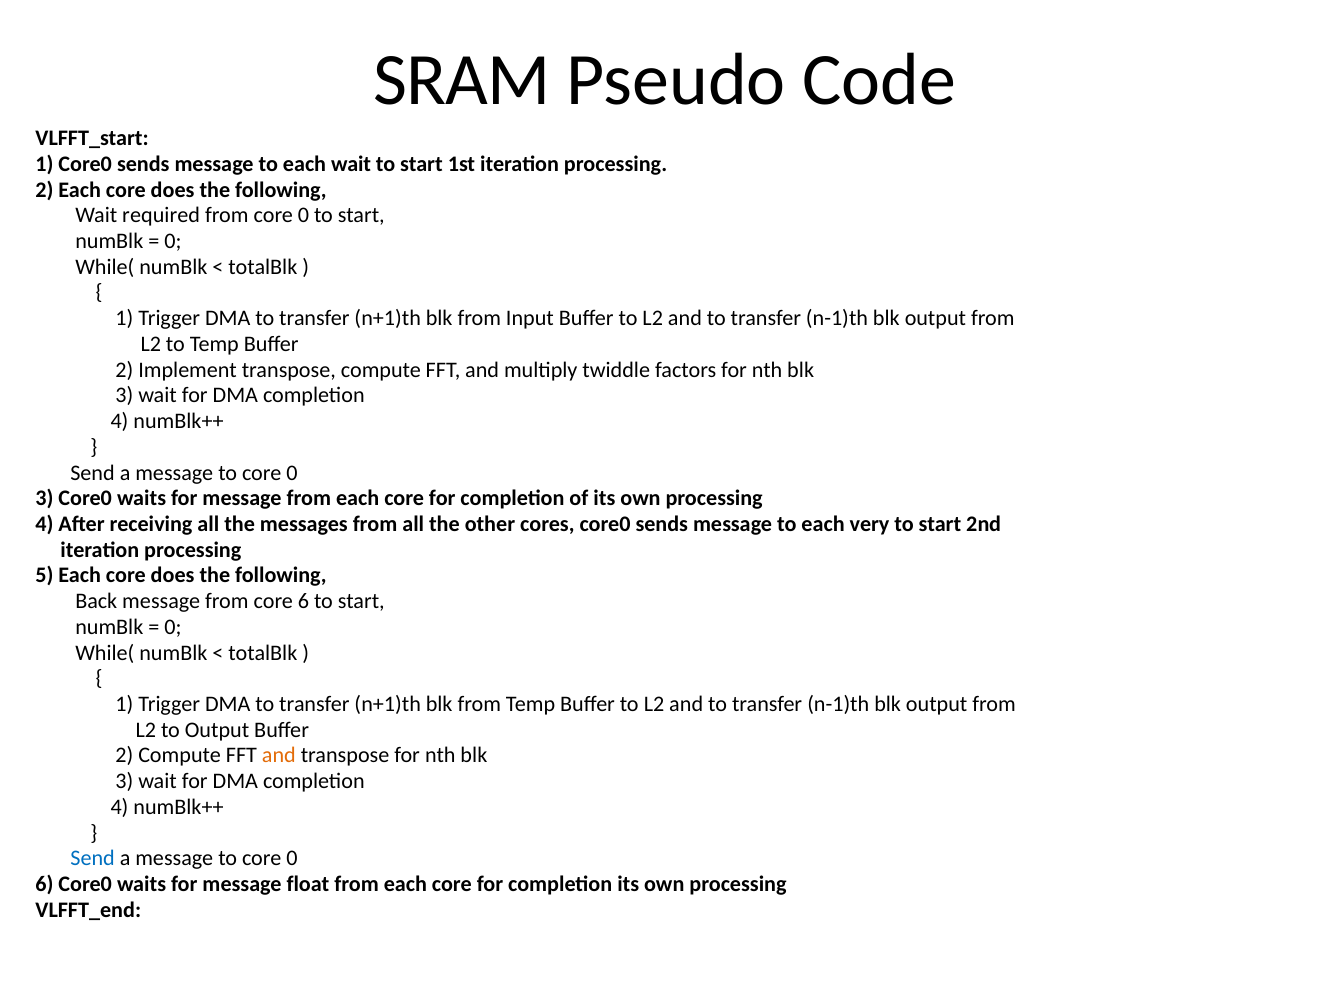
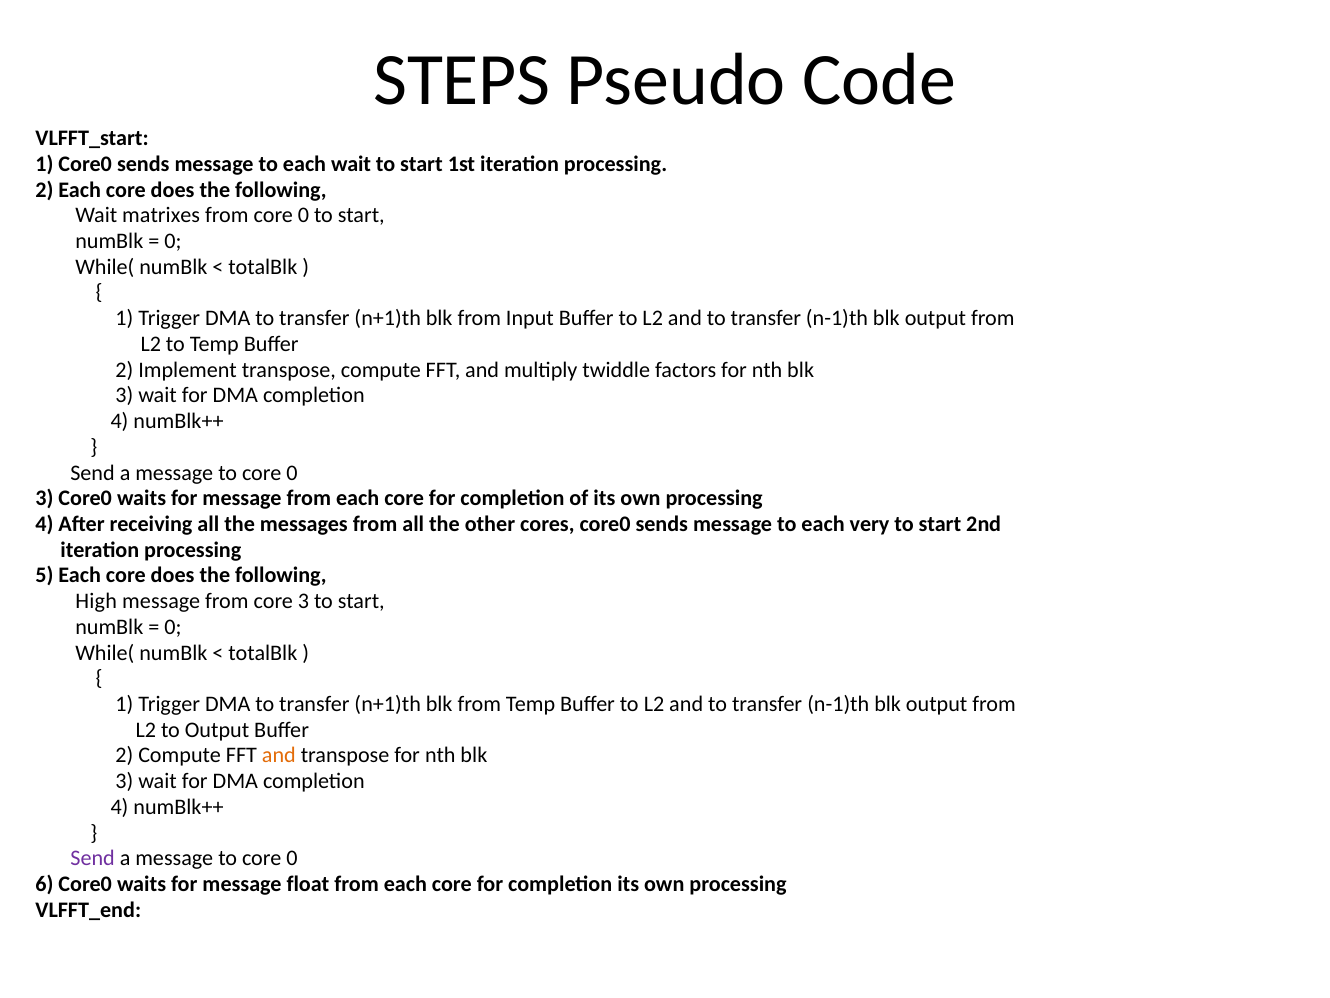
SRAM: SRAM -> STEPS (462, 81)
required: required -> matrixes (161, 215)
Back: Back -> High (96, 601)
core 6: 6 -> 3 (303, 601)
Send colour: blue -> purple (93, 858)
